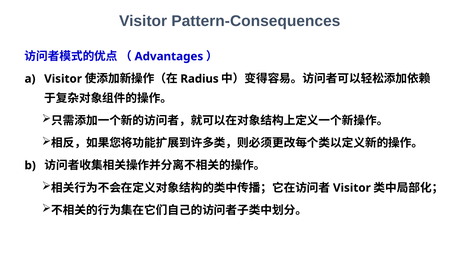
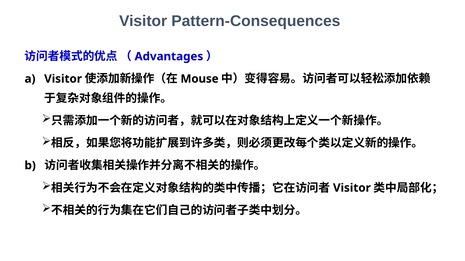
Radius: Radius -> Mouse (200, 79)
